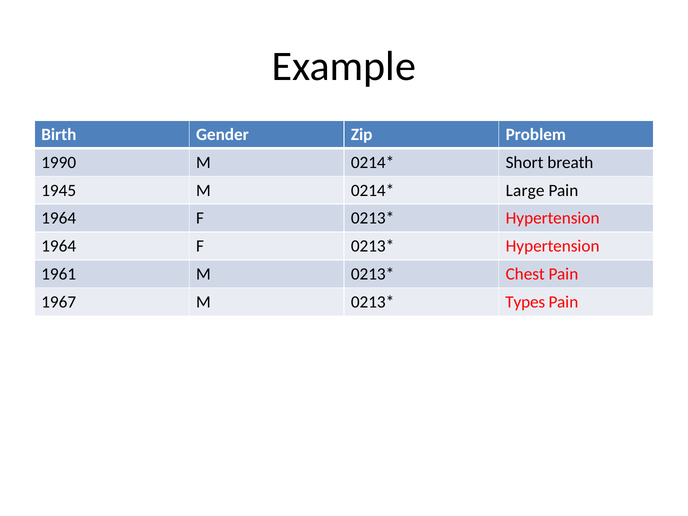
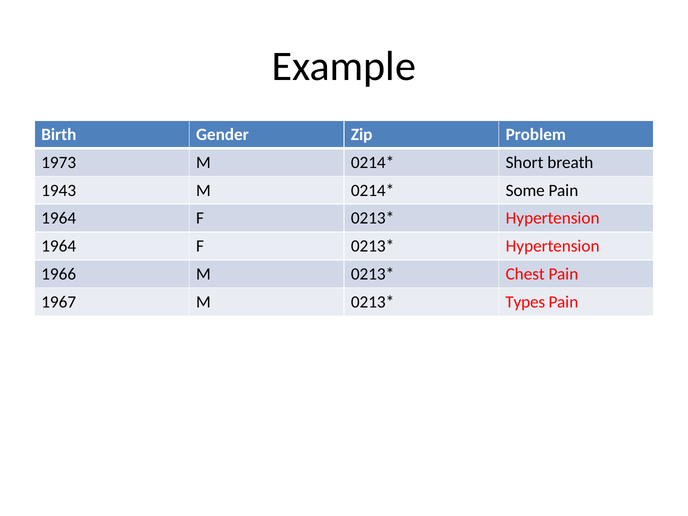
1990: 1990 -> 1973 (59, 162)
1945: 1945 -> 1943 (59, 190)
Large: Large -> Some (525, 190)
1961: 1961 -> 1966 (59, 274)
